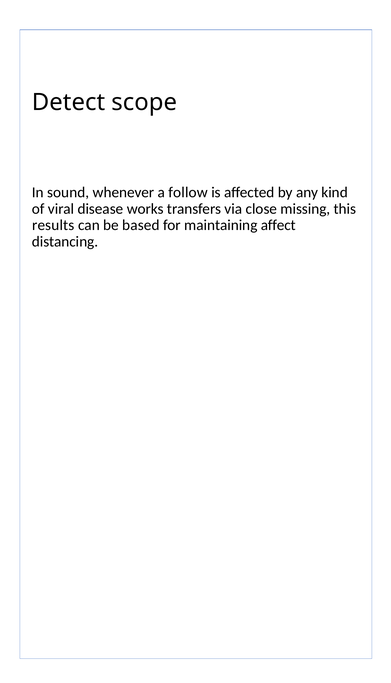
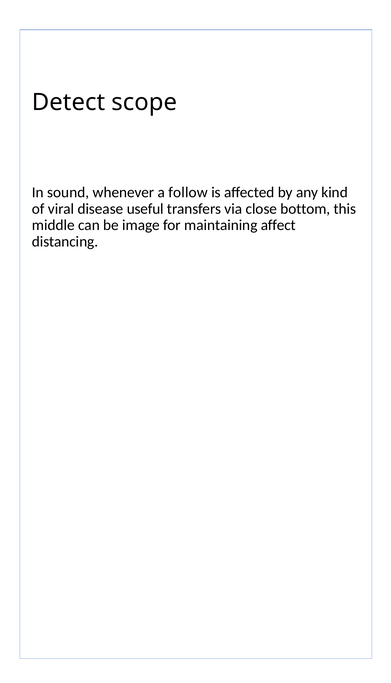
works: works -> useful (145, 209)
missing: missing -> bottom (305, 209)
results: results -> middle (53, 226)
based: based -> image (141, 226)
